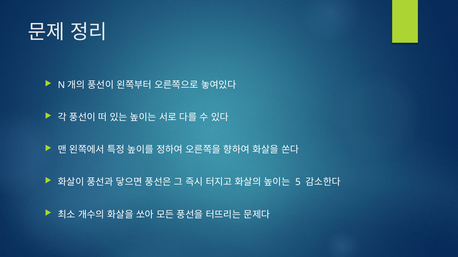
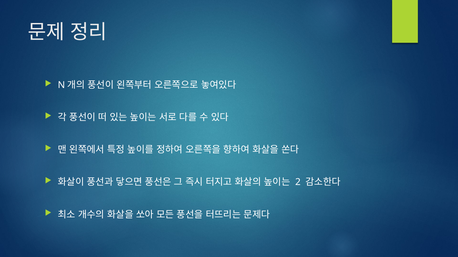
5: 5 -> 2 (298, 183)
